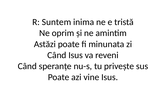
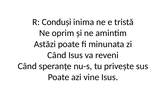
Suntem: Suntem -> Conduși (57, 22)
